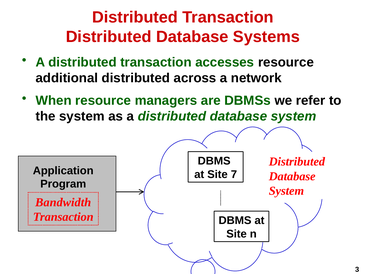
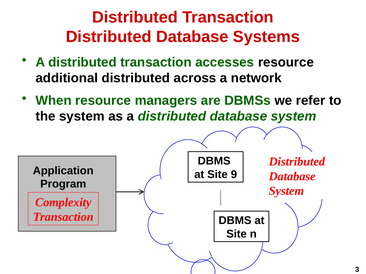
7: 7 -> 9 (234, 175)
Bandwidth: Bandwidth -> Complexity (63, 203)
